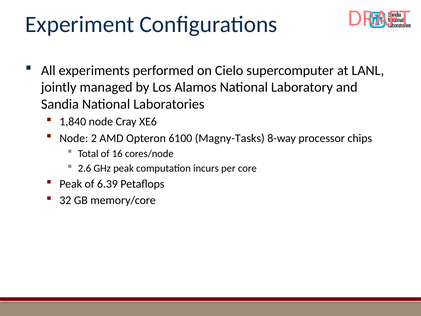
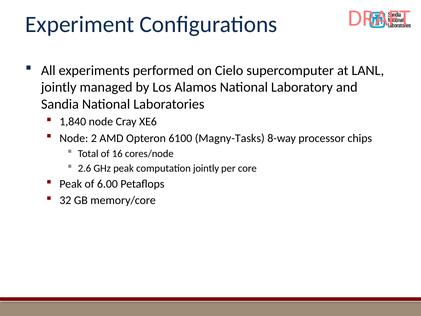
computation incurs: incurs -> jointly (206, 168)
6.39: 6.39 -> 6.00 (107, 184)
